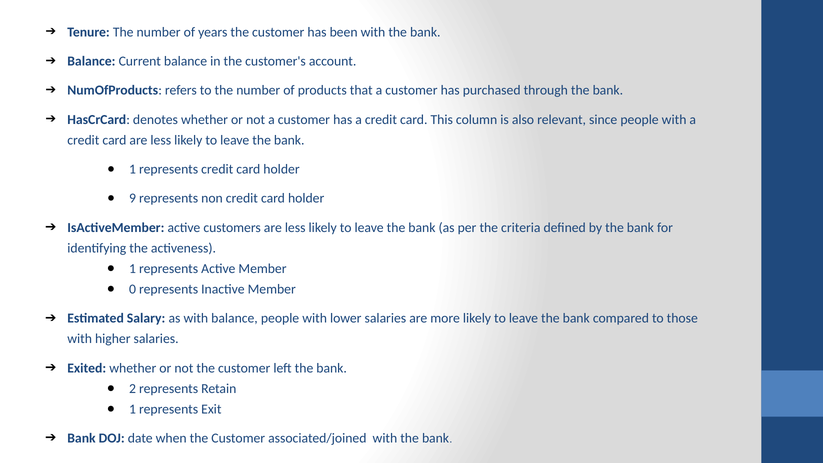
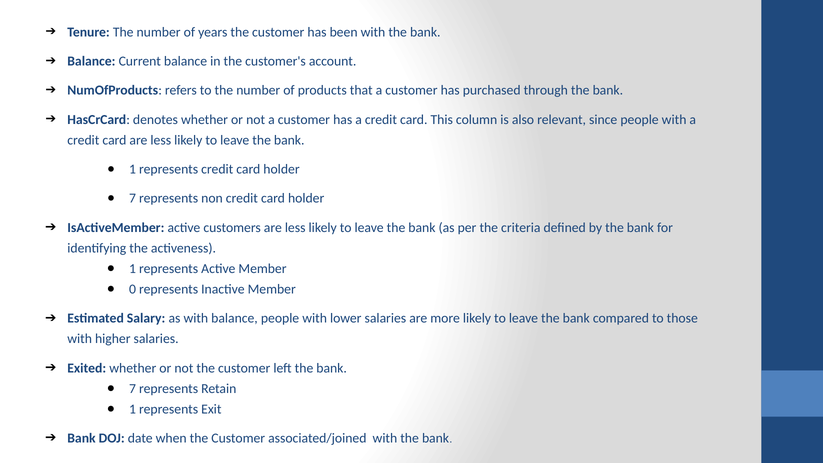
9: 9 -> 7 (133, 198)
2: 2 -> 7 (133, 389)
